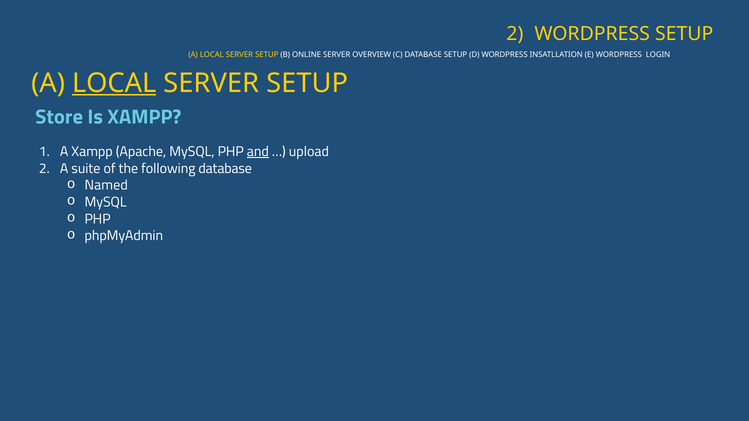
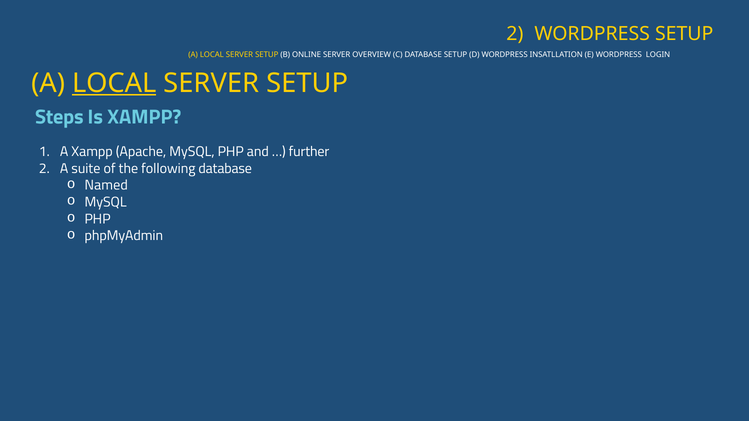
Store: Store -> Steps (59, 117)
and underline: present -> none (258, 152)
upload: upload -> further (309, 152)
